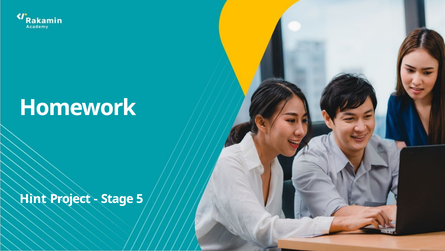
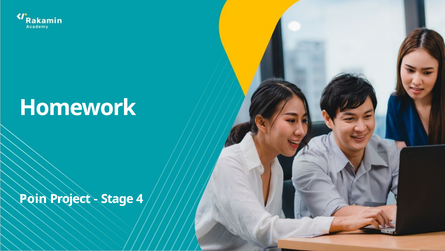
Hint: Hint -> Poin (33, 198)
5: 5 -> 4 (140, 198)
